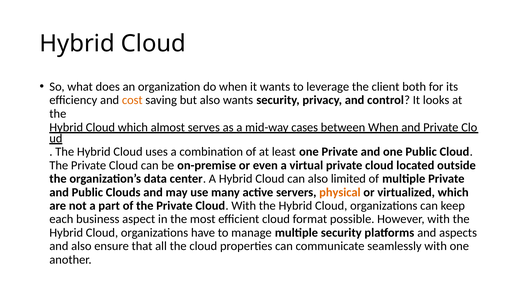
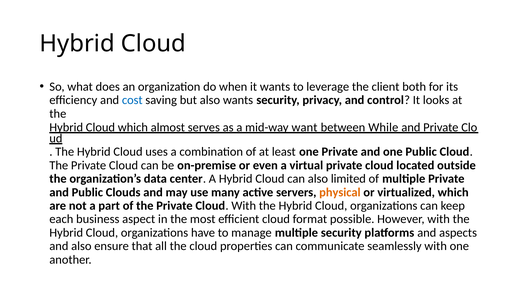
cost colour: orange -> blue (132, 100)
cases: cases -> want (305, 127)
between When: When -> While (383, 127)
